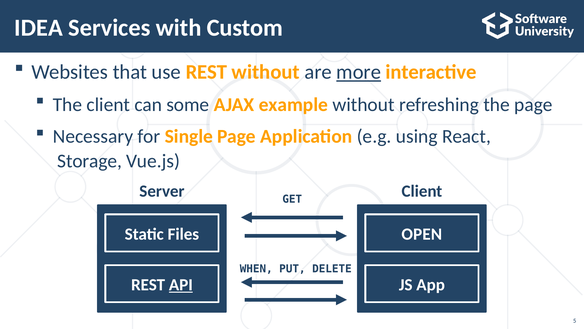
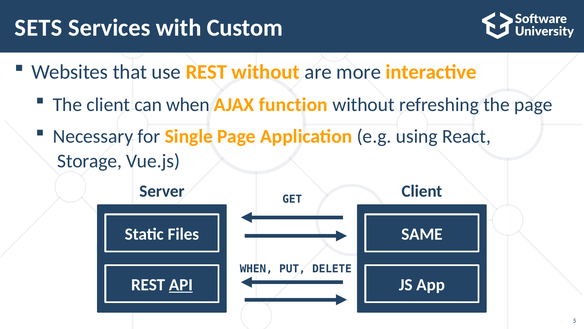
IDEA: IDEA -> SETS (38, 28)
more underline: present -> none (359, 72)
can some: some -> when (188, 104)
example: example -> function (293, 104)
OPEN: OPEN -> SAME (422, 234)
